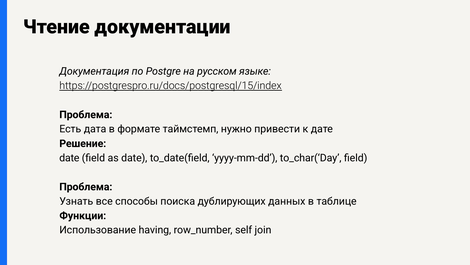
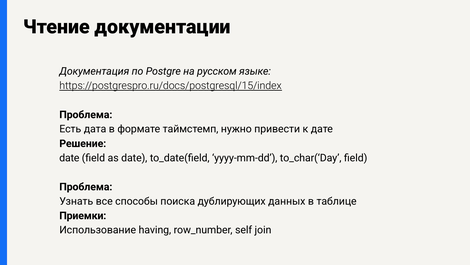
Функции: Функции -> Приемки (83, 215)
